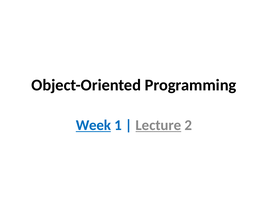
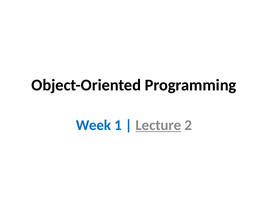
Week underline: present -> none (93, 125)
